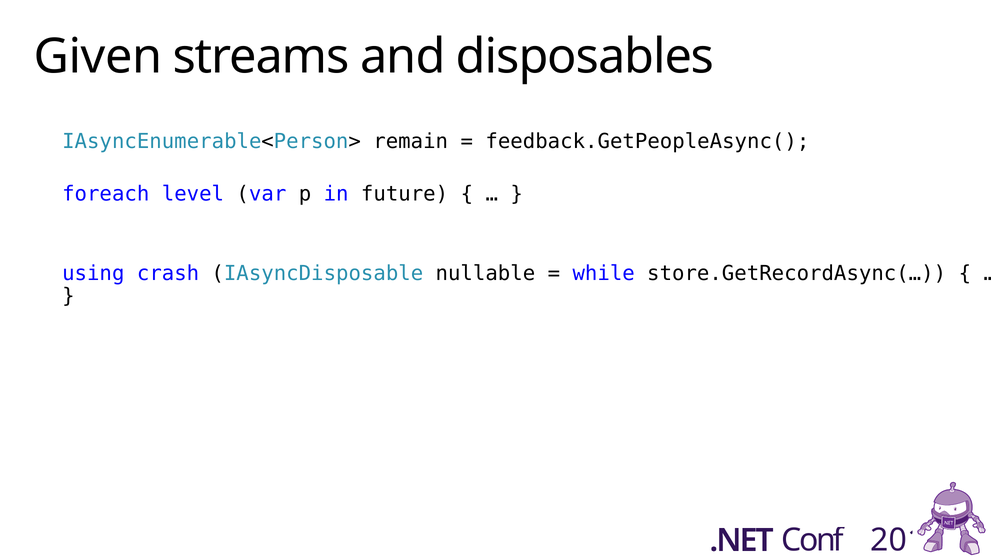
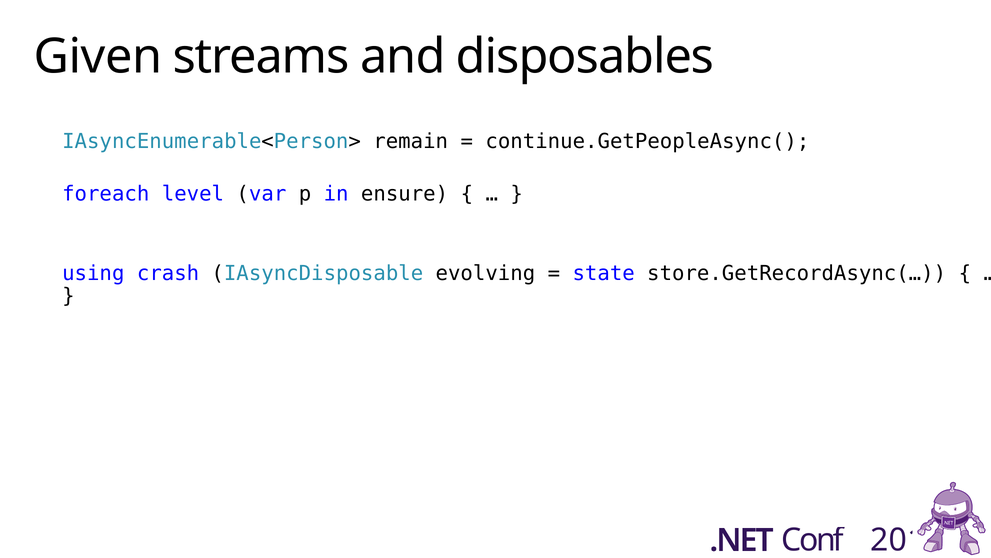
feedback.GetPeopleAsync(: feedback.GetPeopleAsync( -> continue.GetPeopleAsync( (647, 141)
future: future -> ensure (405, 194)
nullable: nullable -> evolving (485, 273)
while: while -> state (604, 273)
